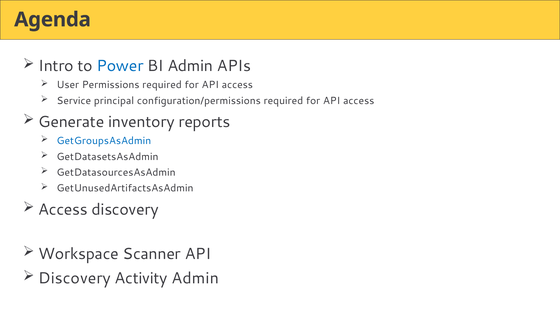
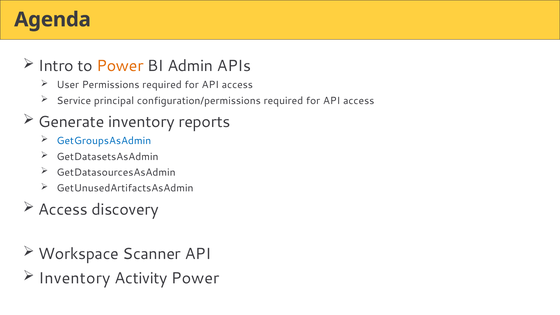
Power colour: blue -> orange (120, 66)
Discovery: Discovery -> Inventory (75, 278)
Activity Admin: Admin -> Power (195, 278)
